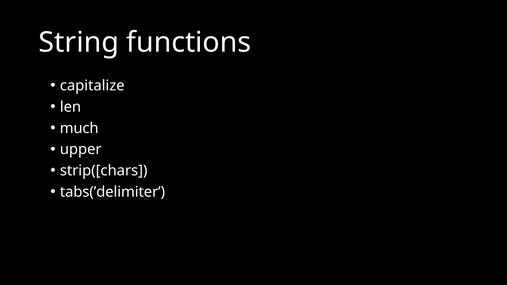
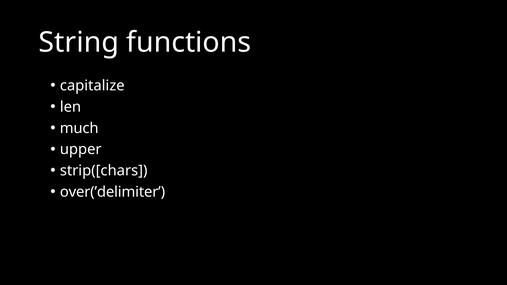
tabs(’delimiter: tabs(’delimiter -> over(’delimiter (113, 192)
